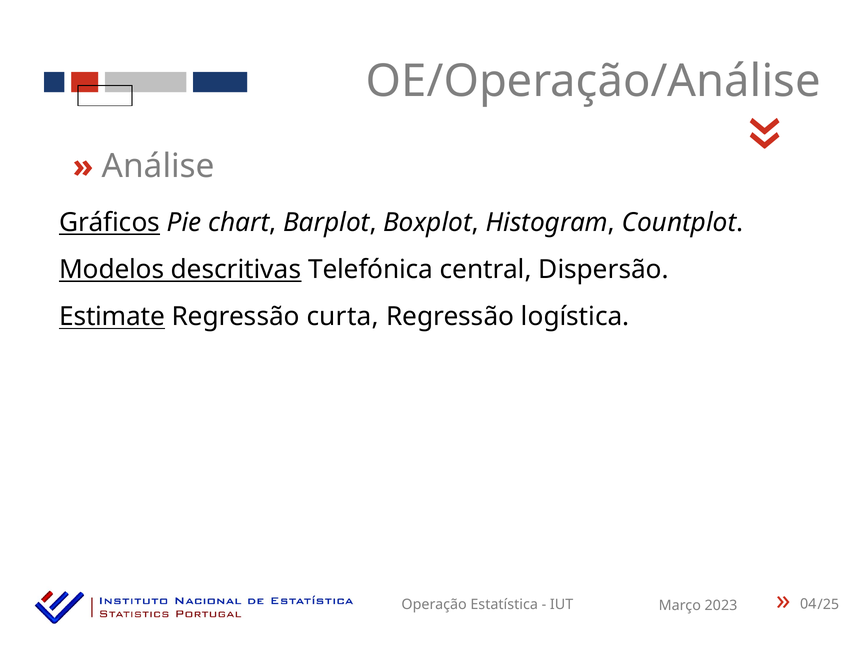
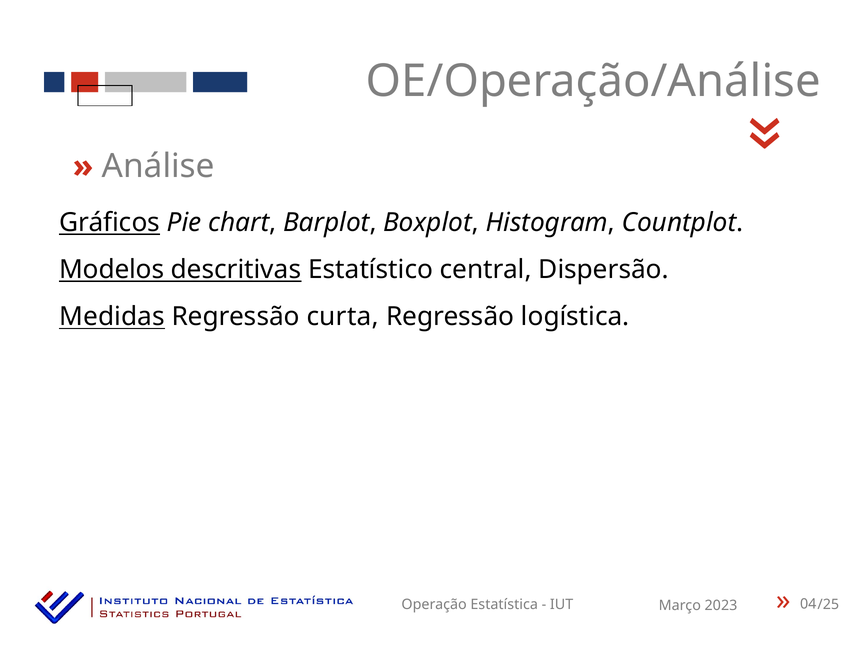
Telefónica: Telefónica -> Estatístico (371, 269)
Estimate: Estimate -> Medidas (112, 317)
